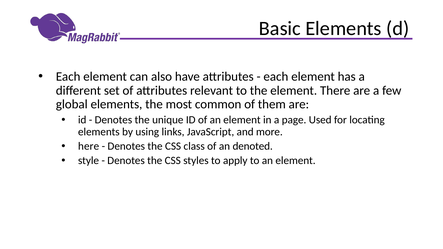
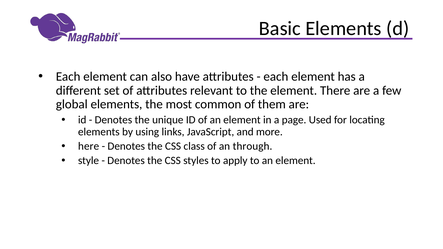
denoted: denoted -> through (253, 146)
